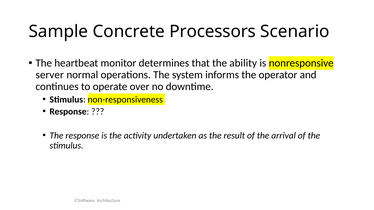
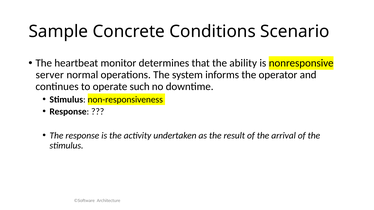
Processors: Processors -> Conditions (213, 31)
over: over -> such (140, 87)
